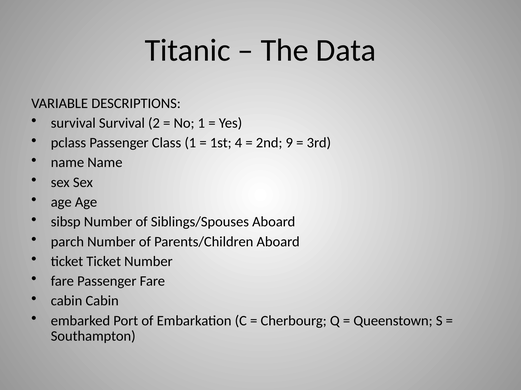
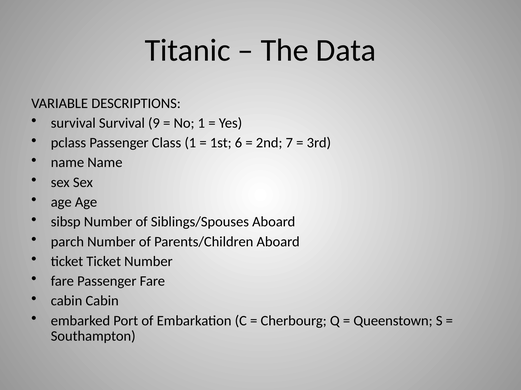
2: 2 -> 9 (154, 123)
4: 4 -> 6 (238, 143)
9: 9 -> 7 (289, 143)
